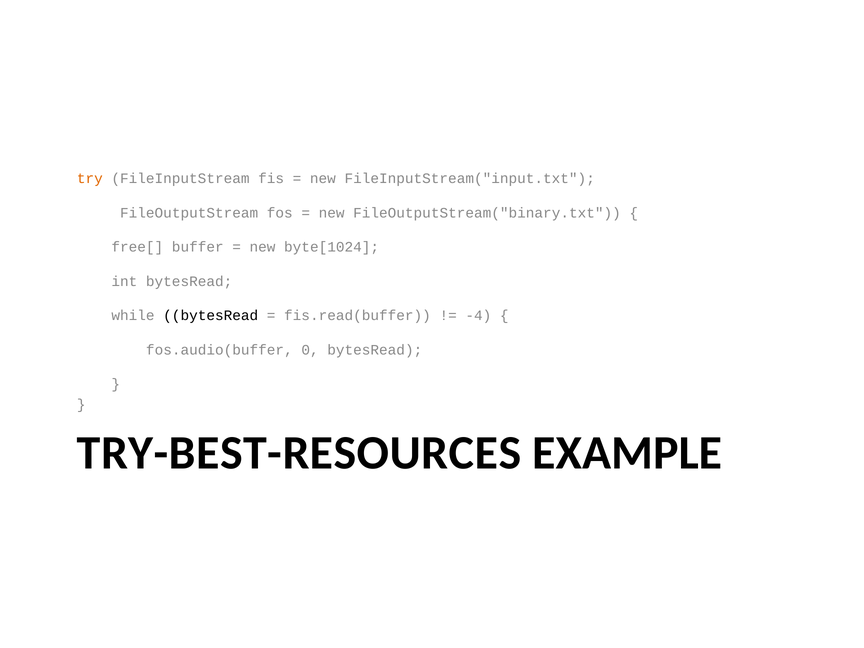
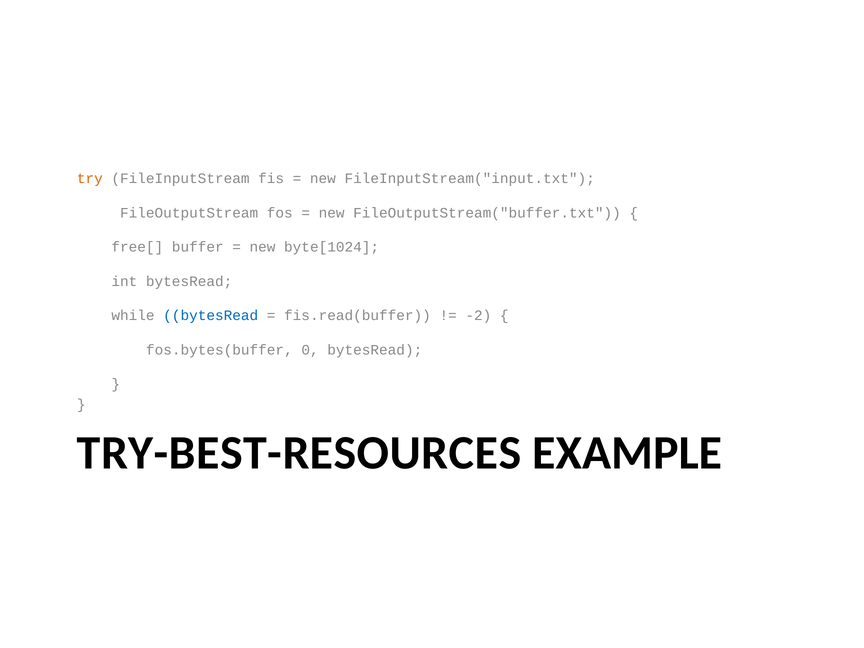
FileOutputStream("binary.txt: FileOutputStream("binary.txt -> FileOutputStream("buffer.txt (487, 213)
bytesRead colour: black -> blue (211, 316)
-4: -4 -> -2 (478, 316)
fos.audio(buffer: fos.audio(buffer -> fos.bytes(buffer (219, 350)
